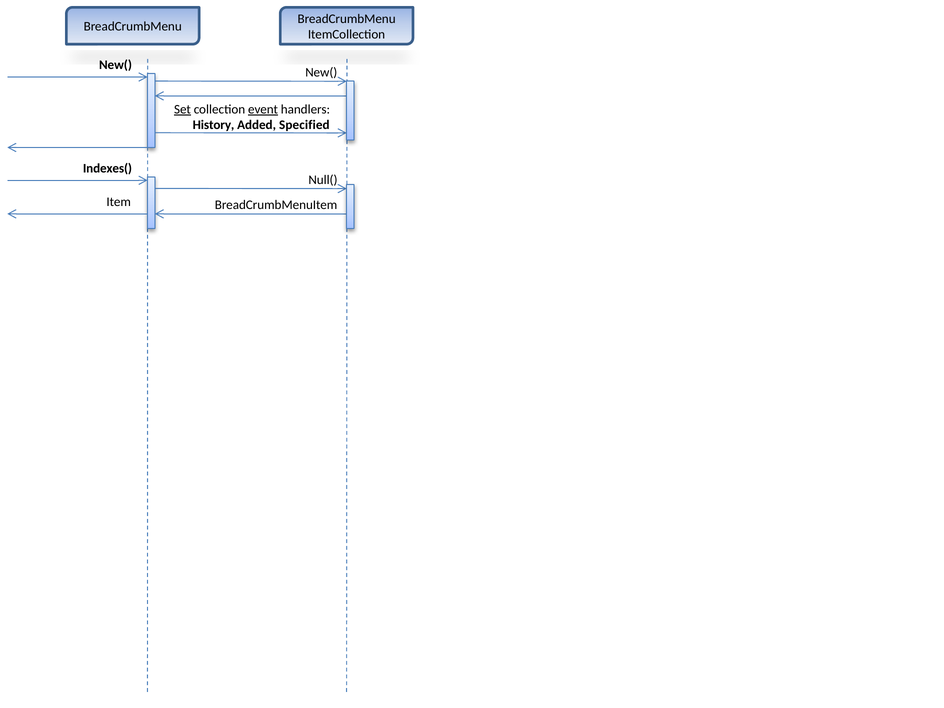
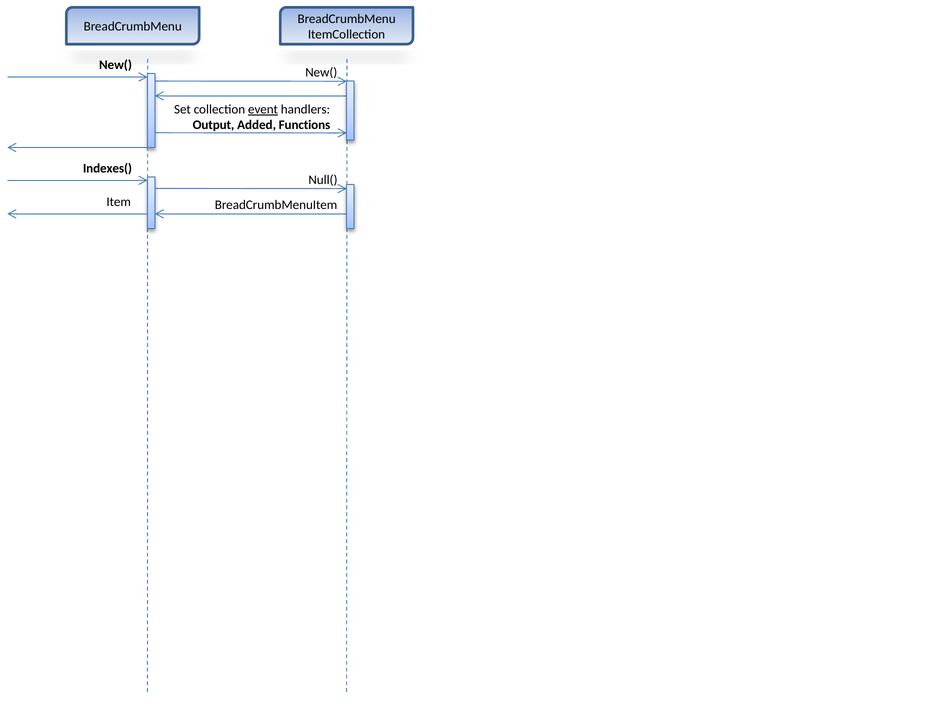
Set underline: present -> none (182, 109)
History: History -> Output (214, 125)
Specified: Specified -> Functions (305, 125)
